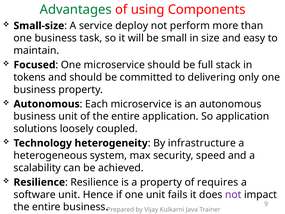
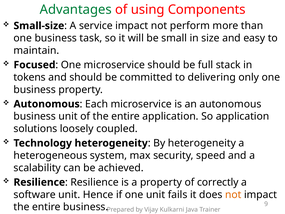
service deploy: deploy -> impact (132, 26)
By infrastructure: infrastructure -> heterogeneity (202, 143)
requires: requires -> correctly (218, 182)
not colour: purple -> orange (233, 194)
